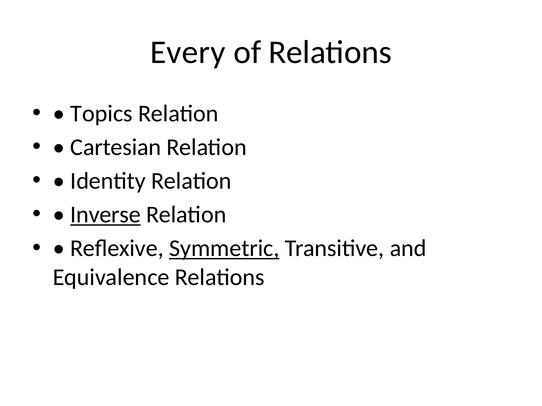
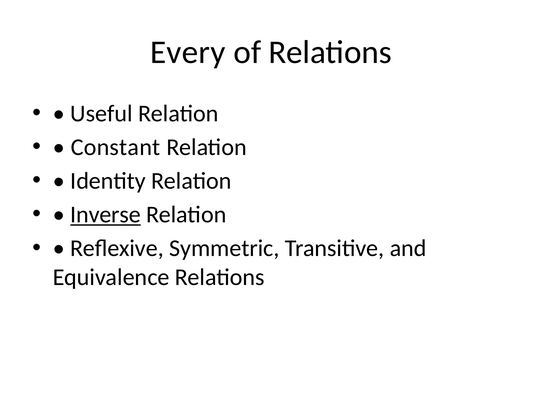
Topics: Topics -> Useful (102, 114)
Cartesian: Cartesian -> Constant (116, 147)
Symmetric underline: present -> none (224, 249)
